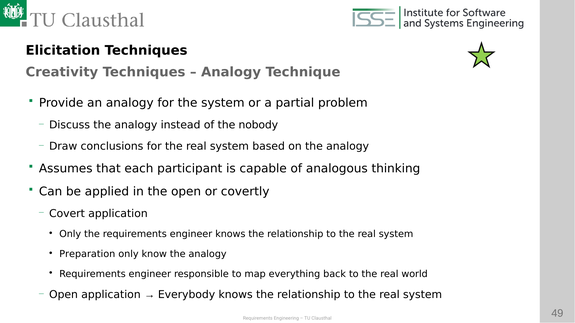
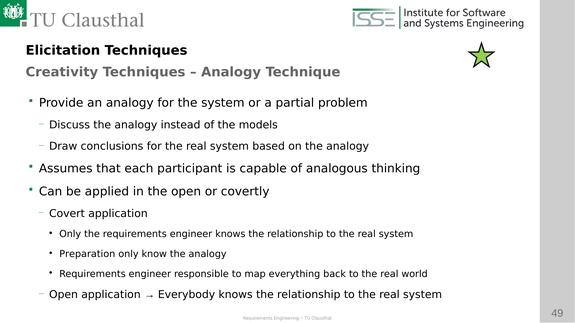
nobody: nobody -> models (258, 125)
